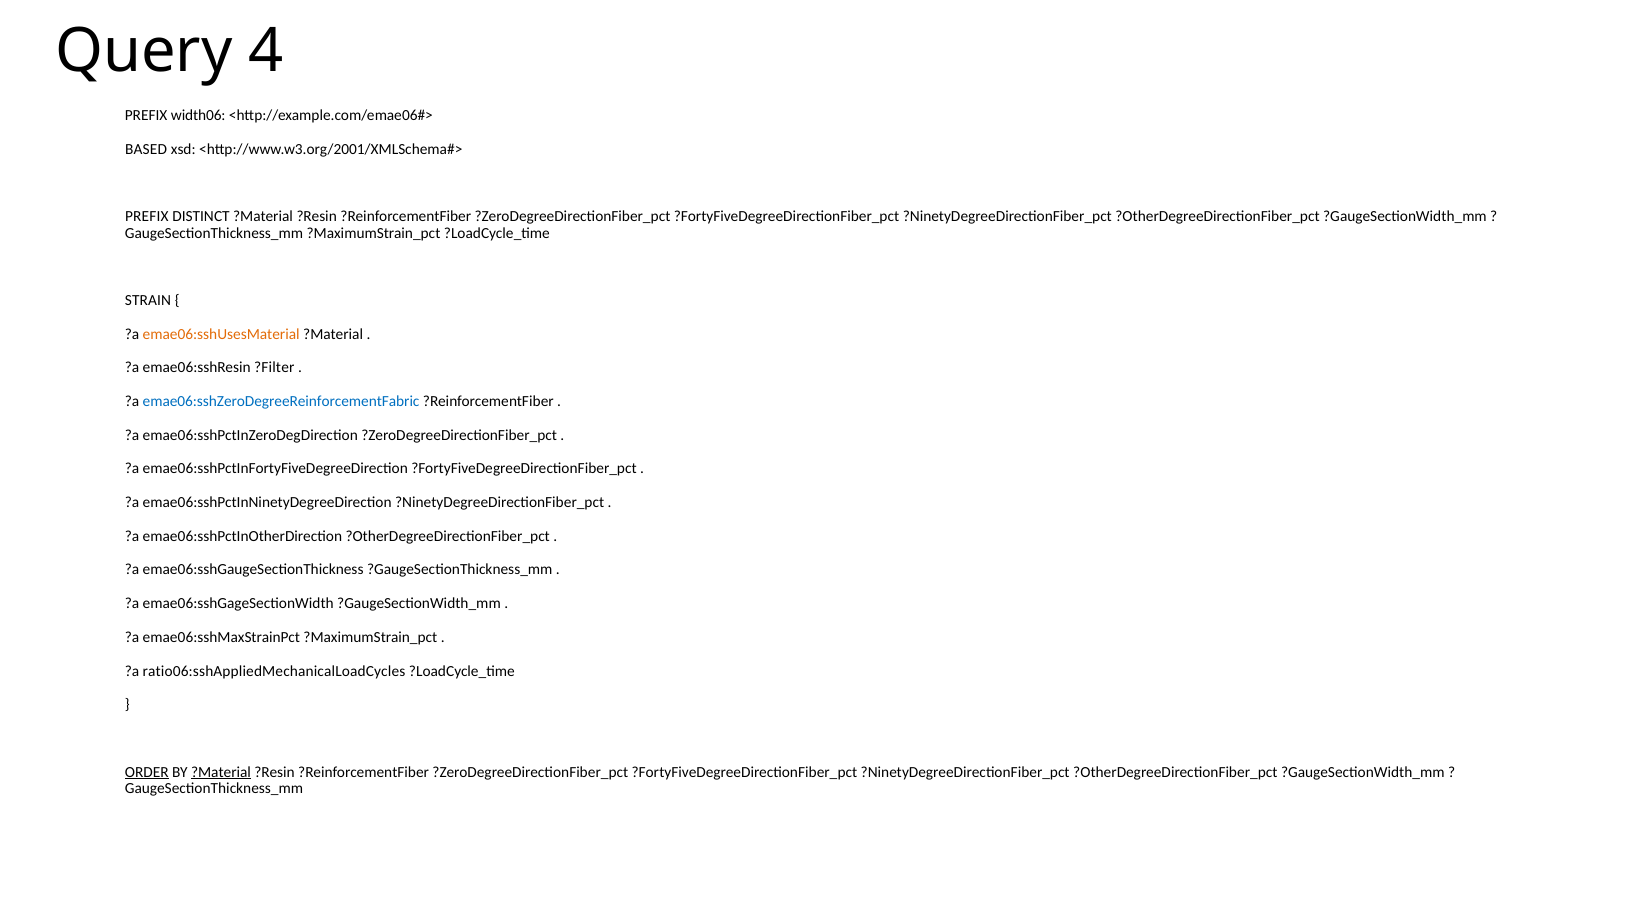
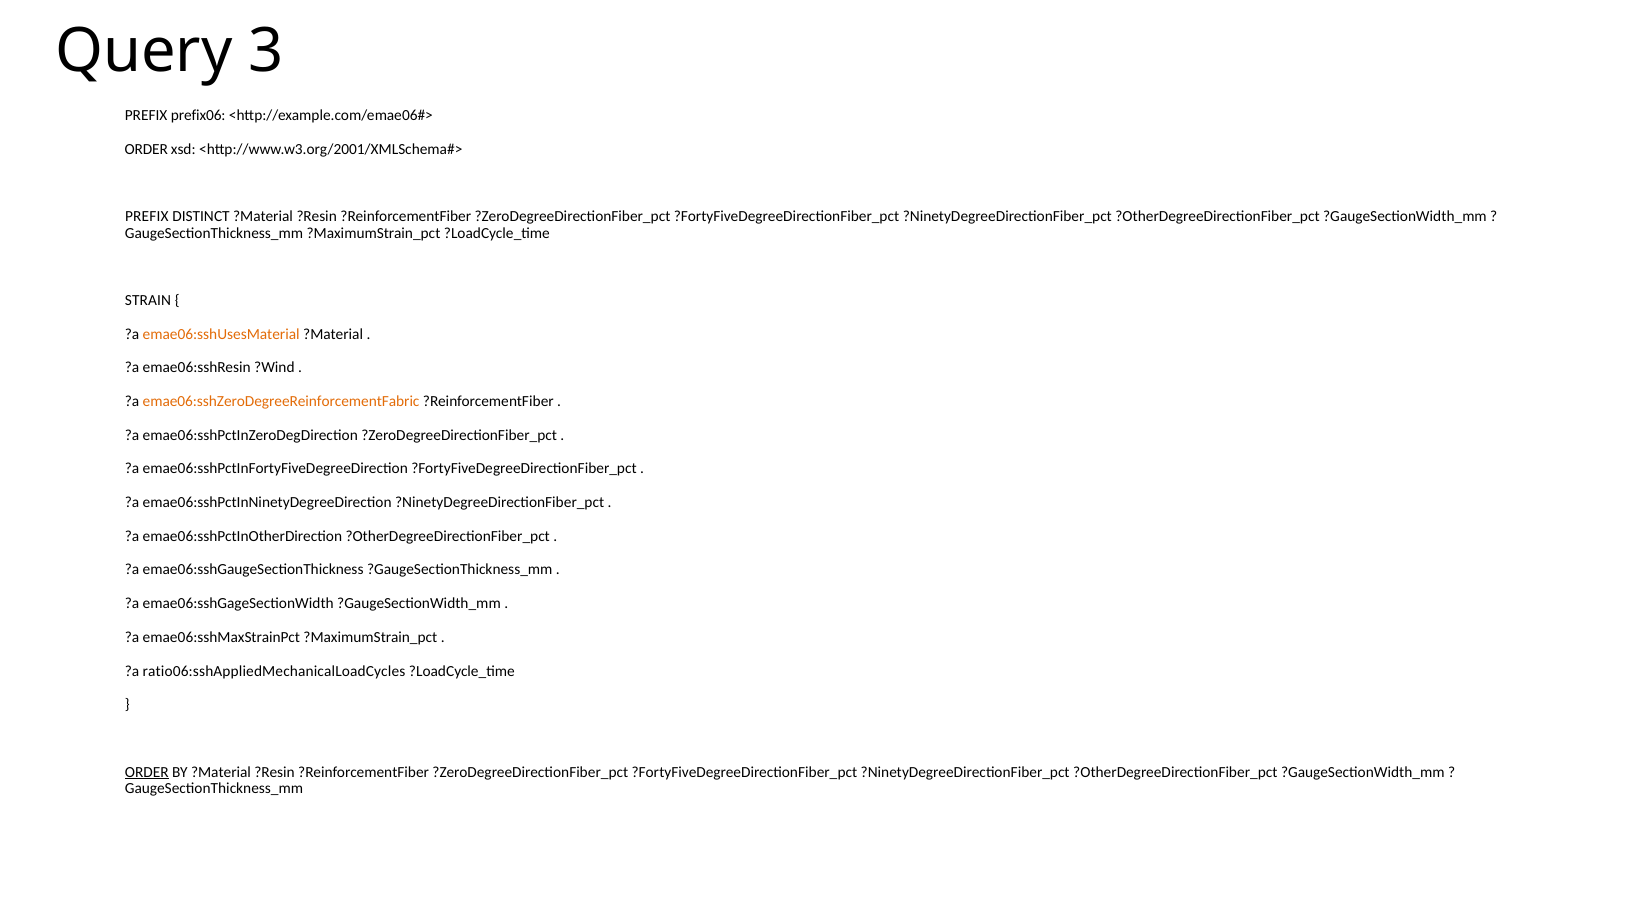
4: 4 -> 3 (266, 51)
width06: width06 -> prefix06 (198, 115)
BASED: BASED -> ORDER (146, 149)
?Filter: ?Filter -> ?Wind (274, 368)
emae06:sshZeroDegreeReinforcementFabric colour: blue -> orange (281, 402)
?Material underline: present -> none (221, 772)
